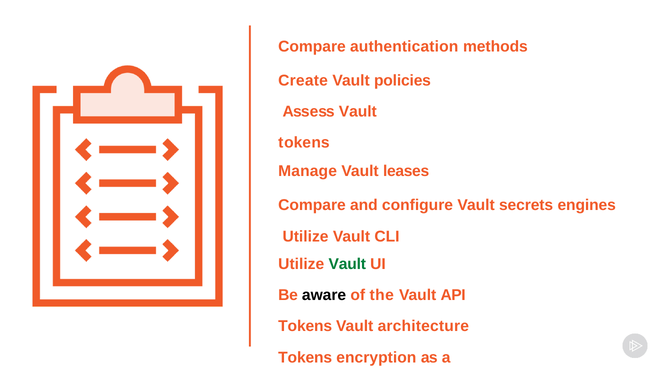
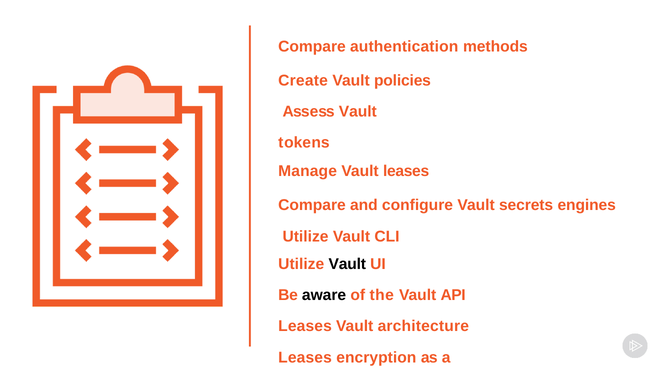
Vault colour: green -> black (347, 264)
Tokens: Tokens -> Leases (305, 326)
Tokens: Tokens -> Leases (305, 357)
